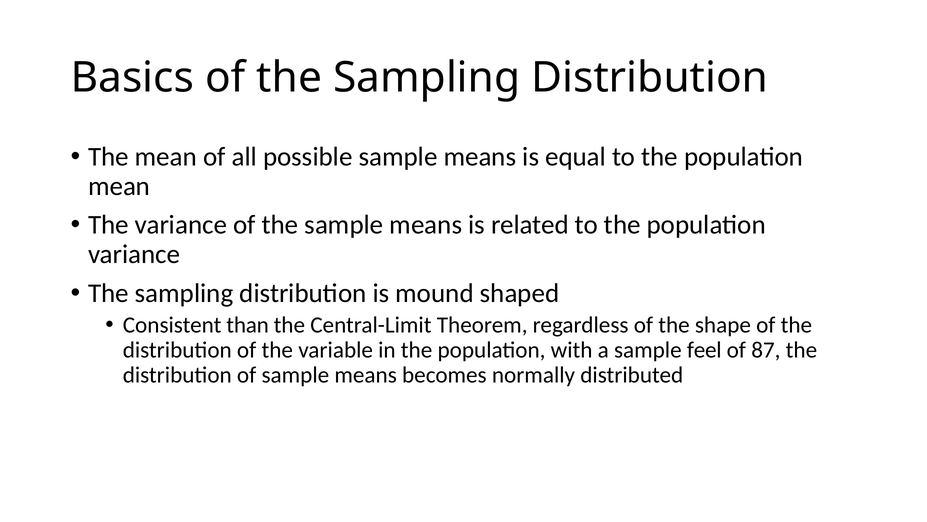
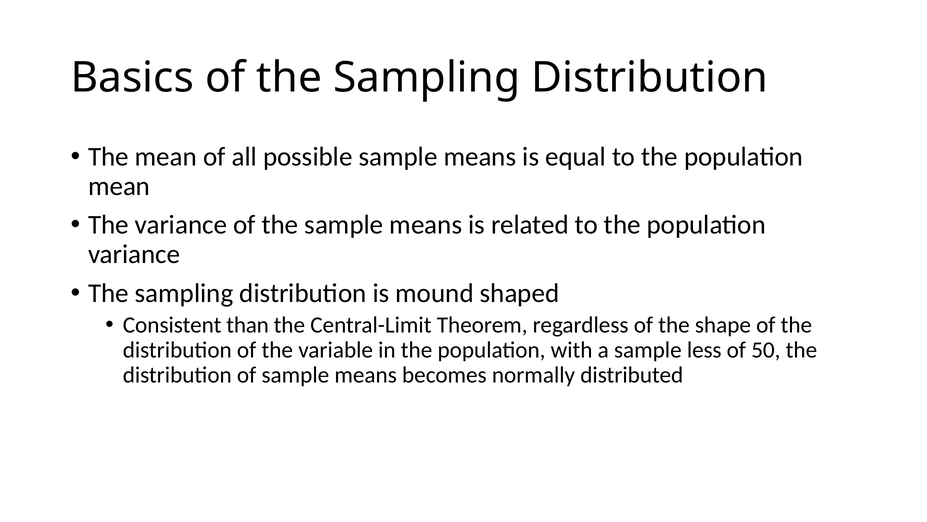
feel: feel -> less (704, 350)
87: 87 -> 50 (766, 350)
